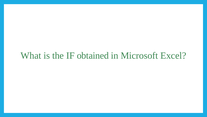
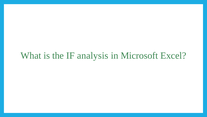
obtained: obtained -> analysis (93, 55)
